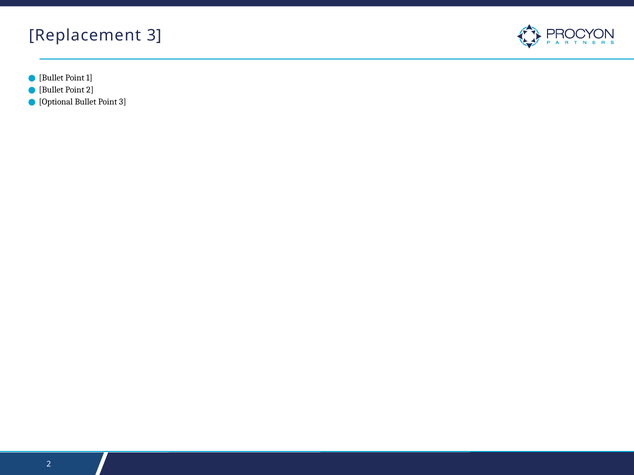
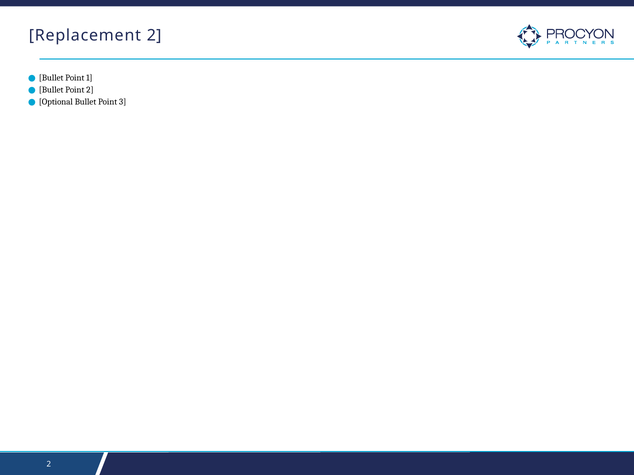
Replacement 3: 3 -> 2 (154, 36)
